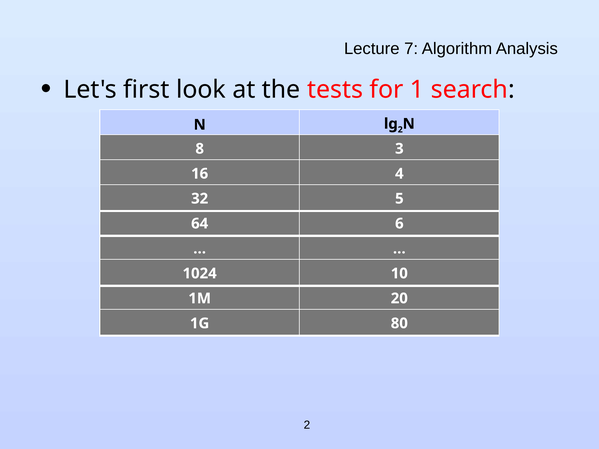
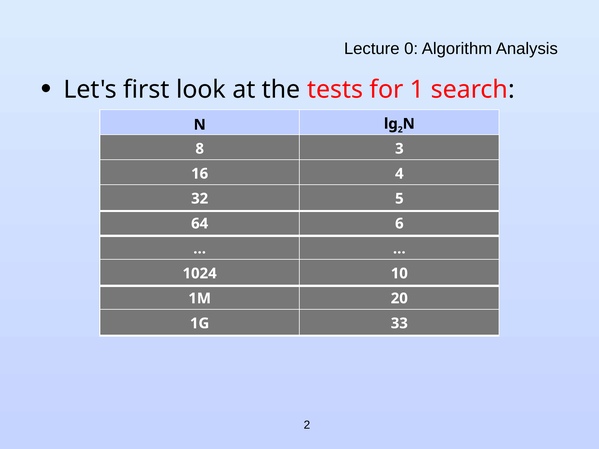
7: 7 -> 0 (411, 49)
80: 80 -> 33 (399, 323)
